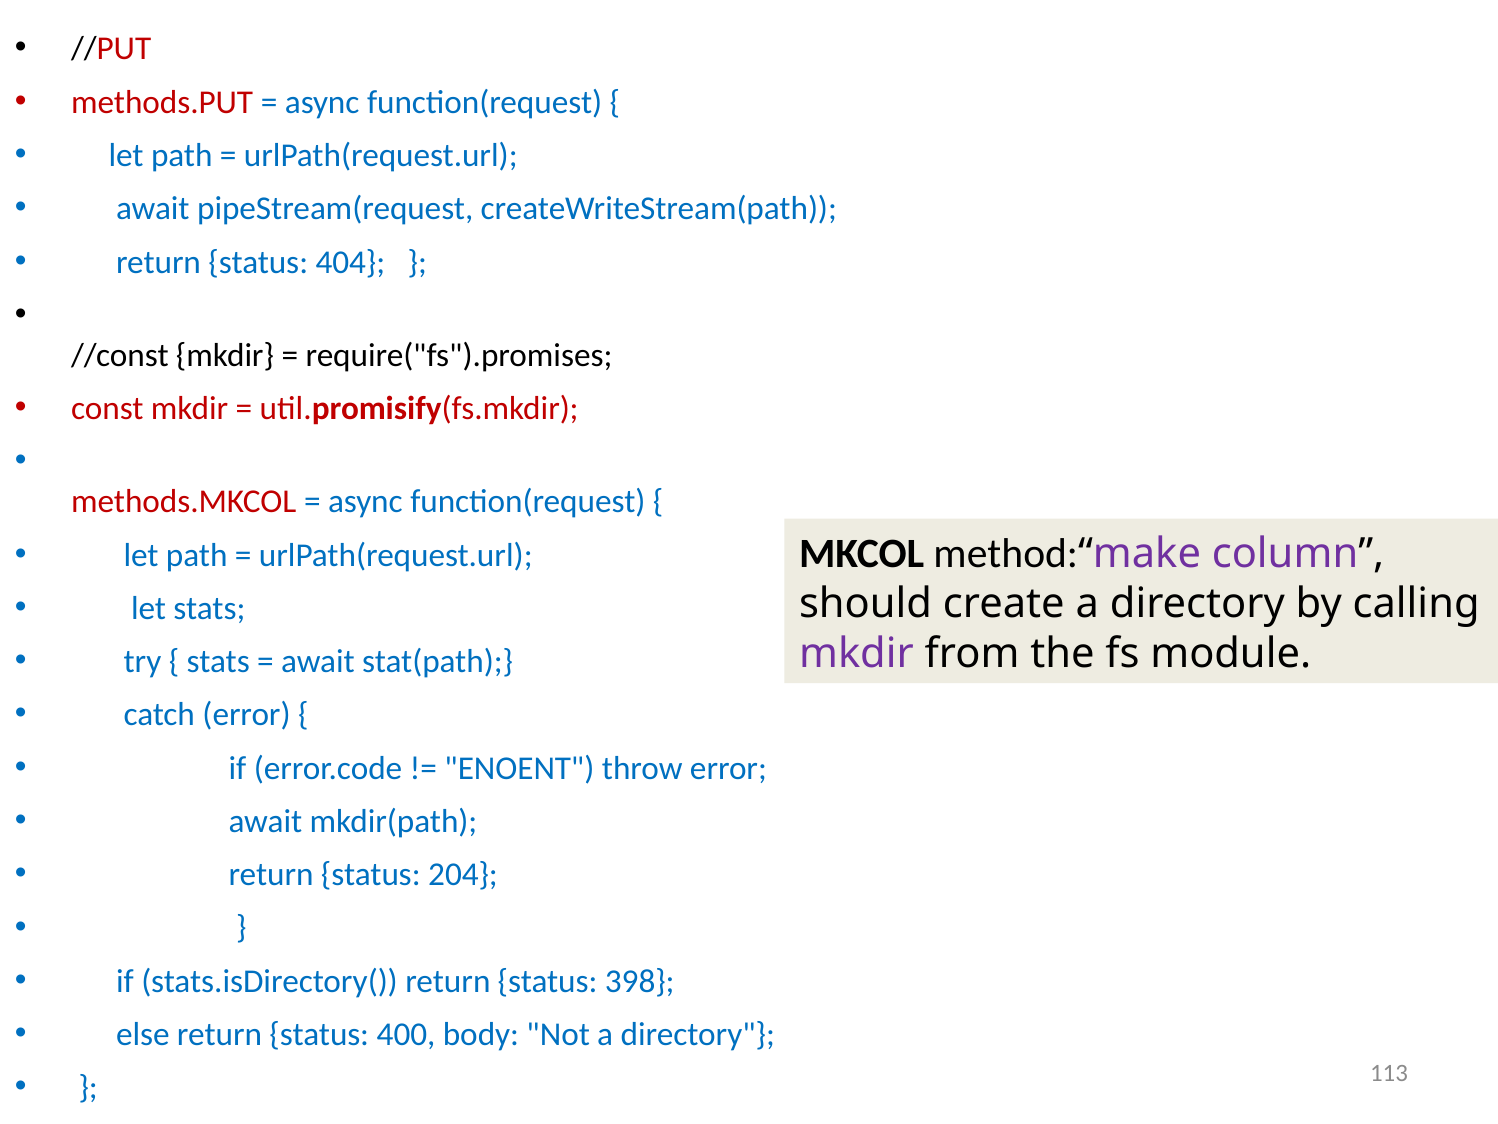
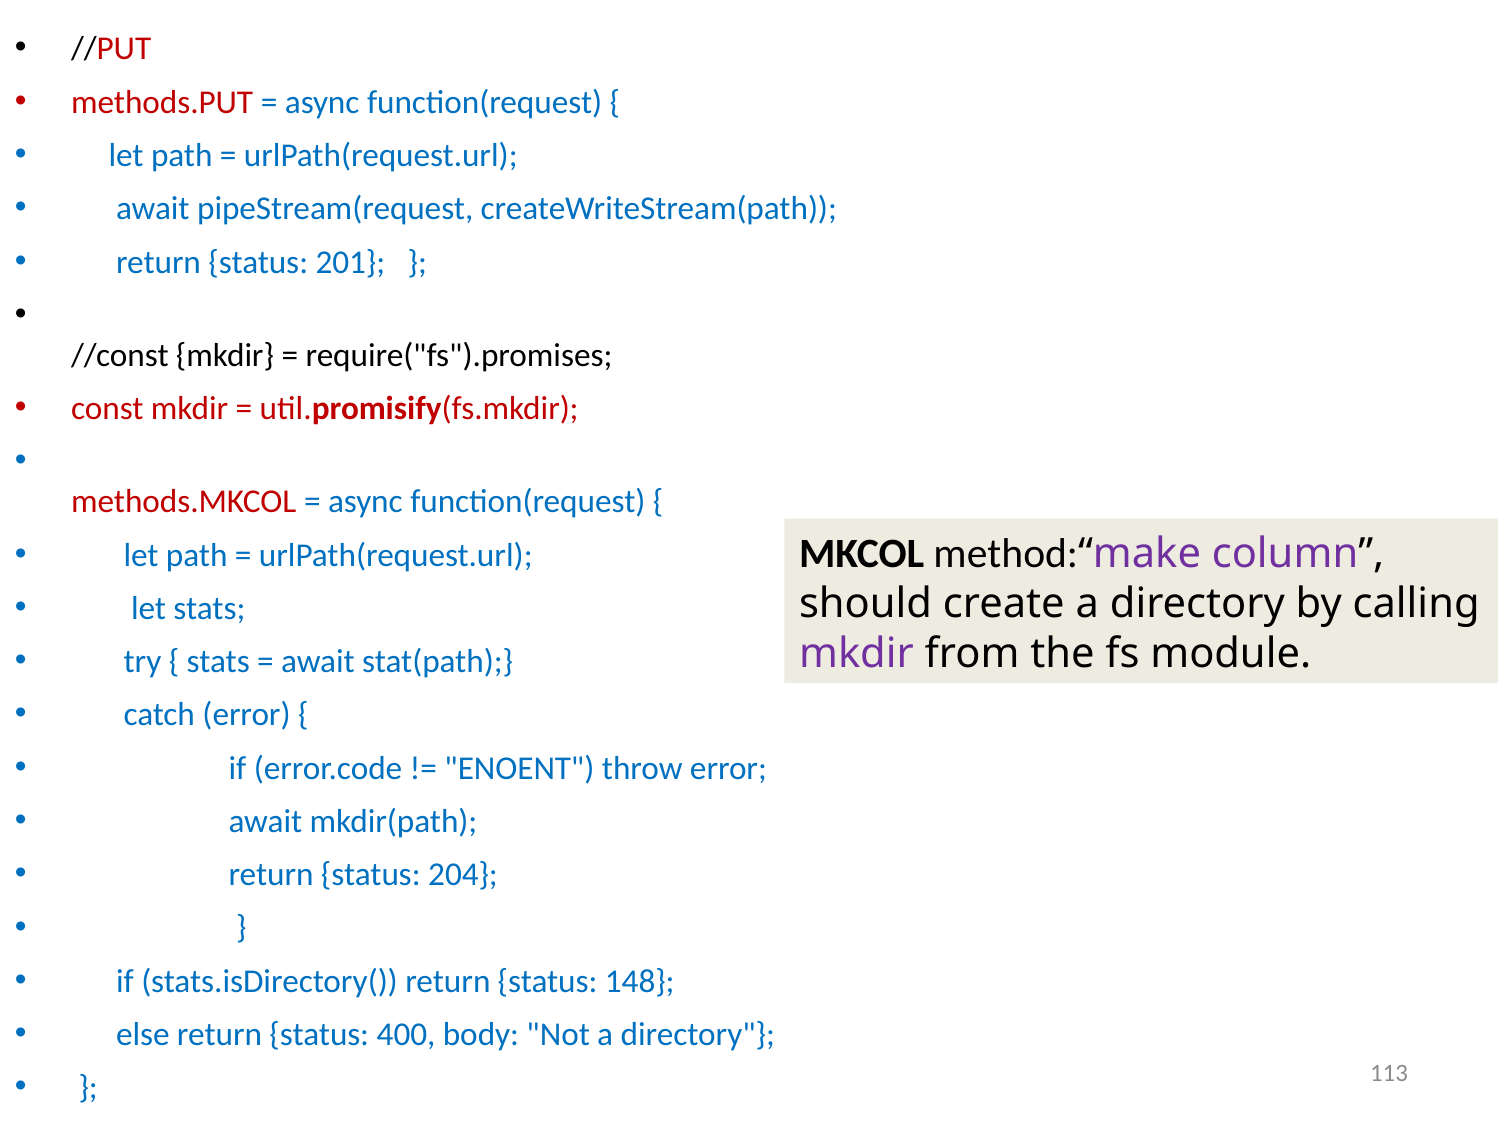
404: 404 -> 201 (350, 262)
398: 398 -> 148 (640, 981)
